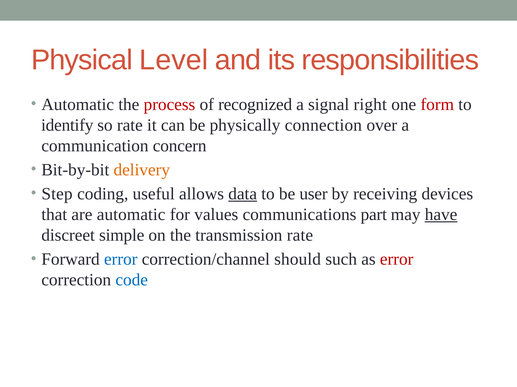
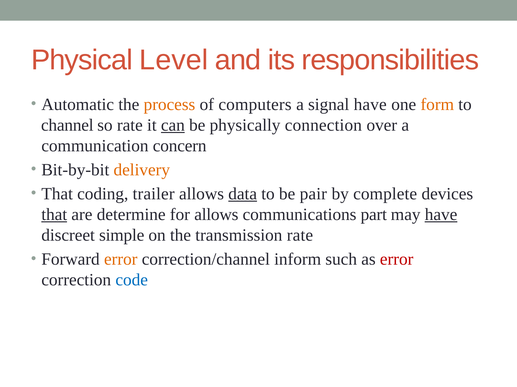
process colour: red -> orange (169, 105)
recognized: recognized -> computers (255, 105)
signal right: right -> have (370, 105)
form colour: red -> orange (437, 105)
identify: identify -> channel (67, 125)
can underline: none -> present (173, 125)
Step: Step -> That (57, 194)
useful: useful -> trailer (154, 194)
user: user -> pair (313, 194)
receiving: receiving -> complete (385, 194)
that underline: none -> present (54, 215)
are automatic: automatic -> determine (131, 215)
for values: values -> allows (216, 215)
error colour: blue -> orange (121, 260)
should: should -> inform (298, 260)
